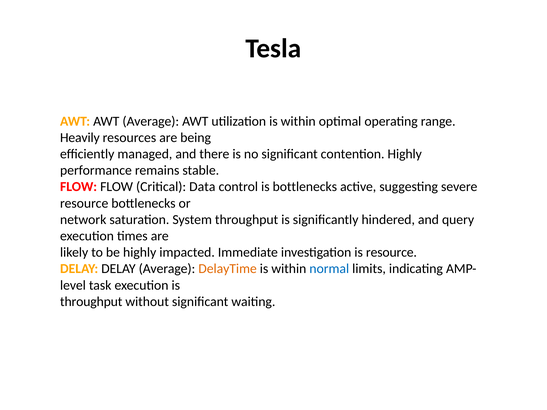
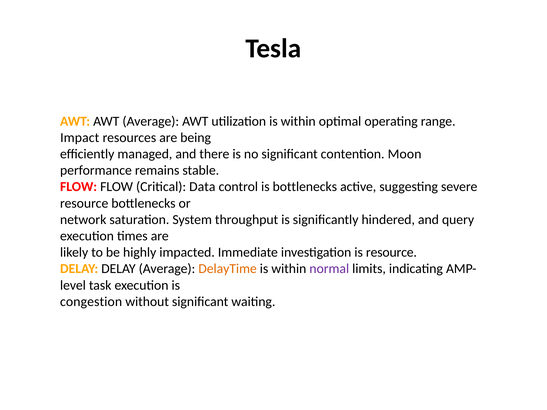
Heavily: Heavily -> Impact (80, 138)
contention Highly: Highly -> Moon (405, 154)
normal colour: blue -> purple (329, 269)
throughput: throughput -> congestion (91, 302)
